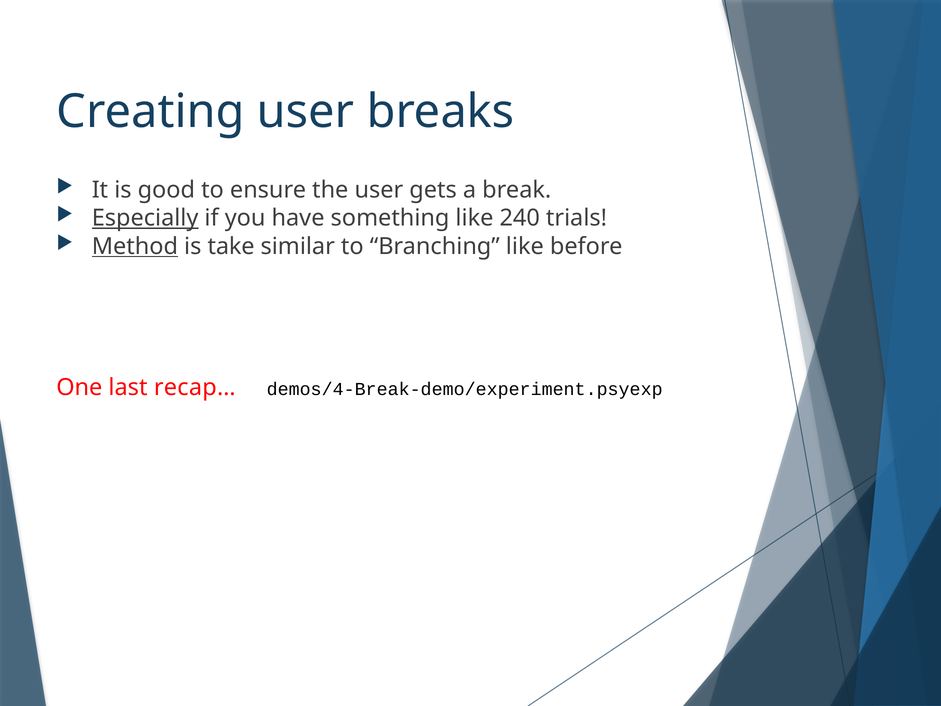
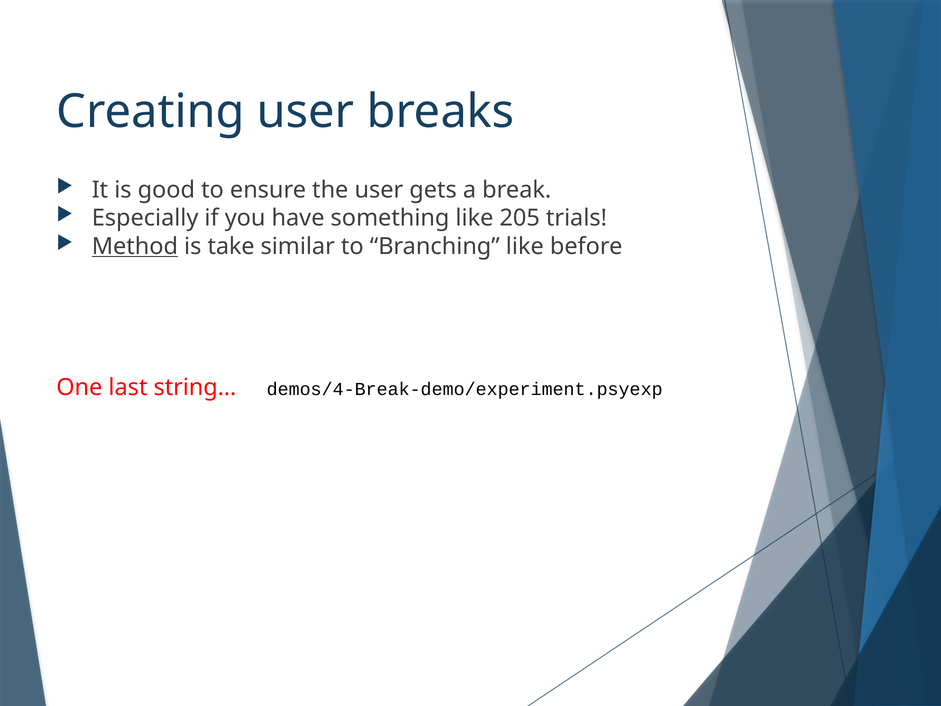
Especially underline: present -> none (145, 218)
240: 240 -> 205 (520, 218)
recap…: recap… -> string… (195, 387)
